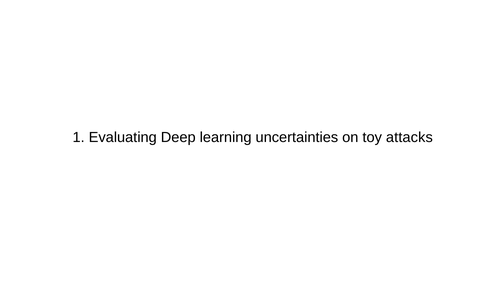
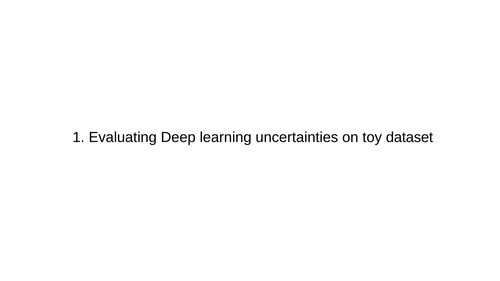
attacks: attacks -> dataset (410, 138)
